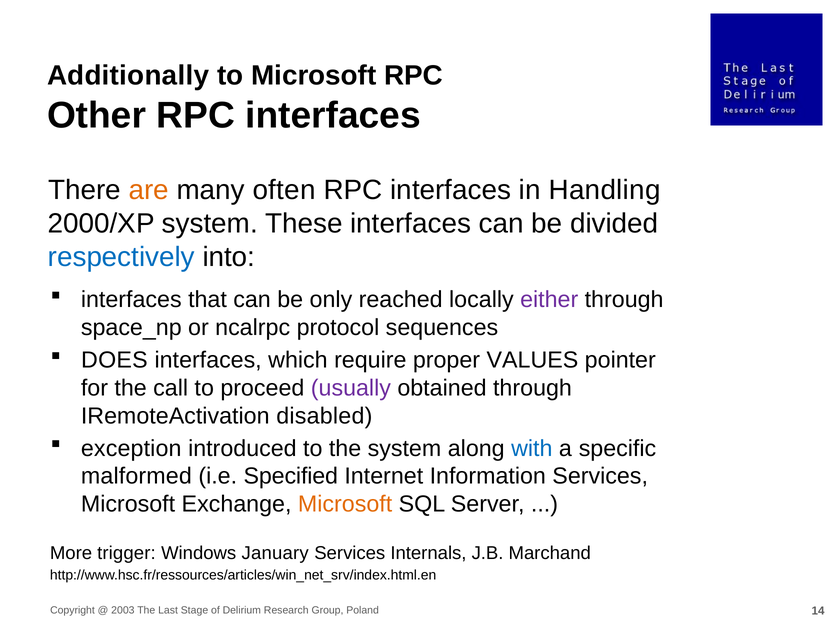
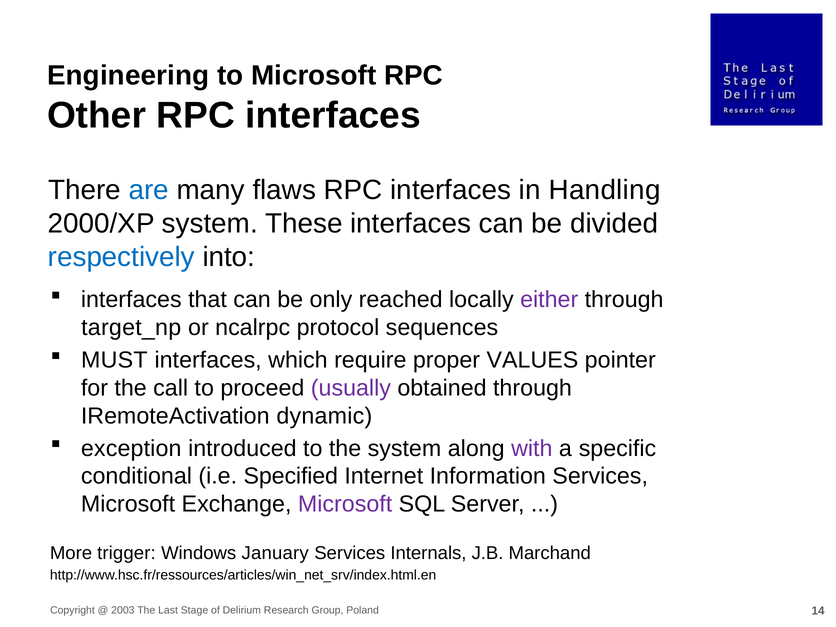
Additionally: Additionally -> Engineering (128, 76)
are colour: orange -> blue (149, 190)
often: often -> flaws (284, 190)
space_np: space_np -> target_np (131, 328)
DOES: DOES -> MUST (114, 360)
disabled: disabled -> dynamic (324, 416)
with colour: blue -> purple (532, 448)
malformed: malformed -> conditional (136, 476)
Microsoft colour: orange -> purple (345, 504)
